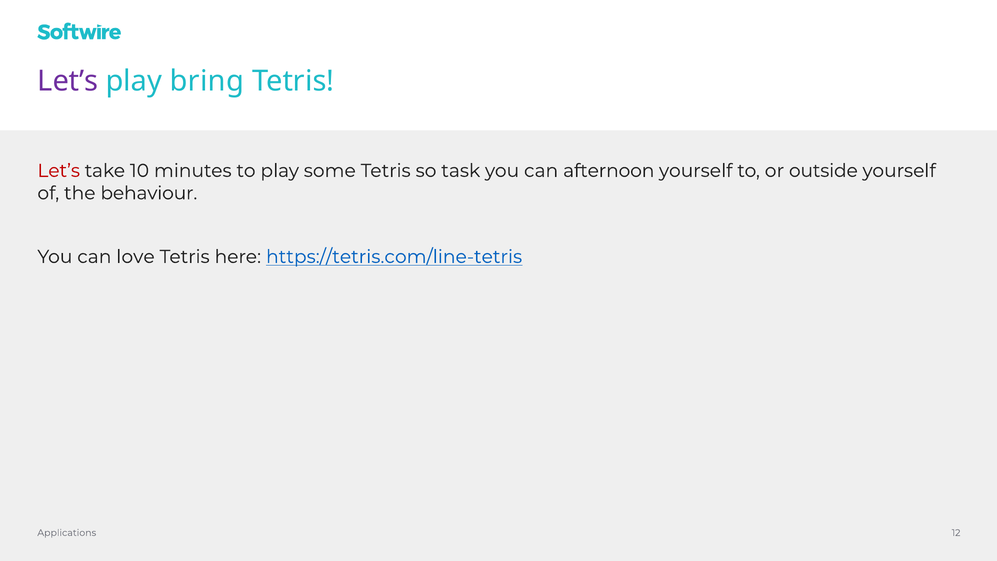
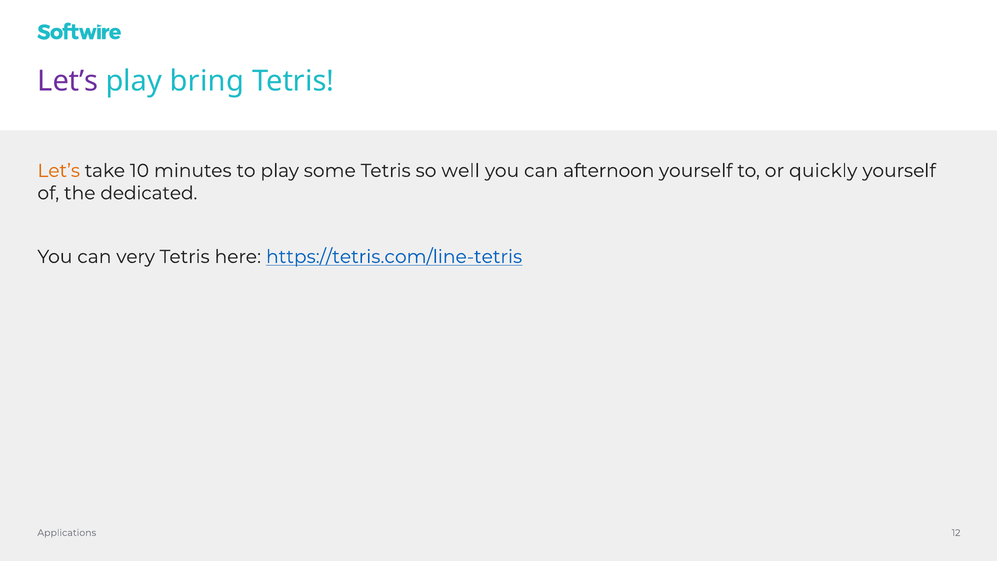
Let’s colour: red -> orange (59, 171)
task: task -> well (461, 171)
outside: outside -> quickly (823, 171)
behaviour: behaviour -> dedicated (149, 193)
love: love -> very (136, 257)
